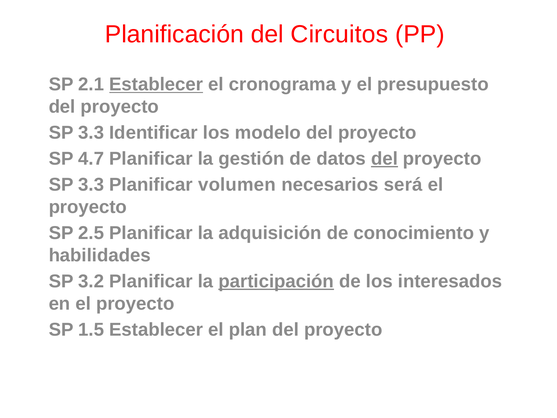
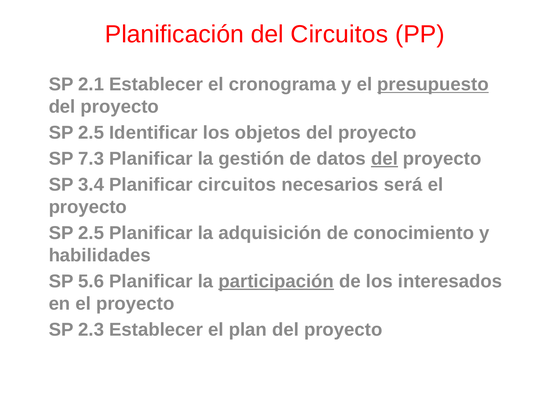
Establecer underline: present -> none (156, 84)
presupuesto underline: none -> present (433, 84)
3.3: 3.3 -> 2.5 (91, 133)
modelo: modelo -> objetos (268, 133)
4.7: 4.7 -> 7.3 (91, 159)
3.3: 3.3 -> 3.4 (91, 185)
Planificar volumen: volumen -> circuitos (237, 185)
3.2: 3.2 -> 5.6 (91, 281)
1.5: 1.5 -> 2.3 (91, 329)
